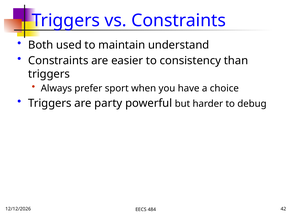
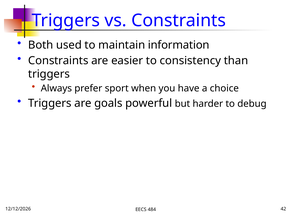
understand: understand -> information (179, 45)
party: party -> goals (108, 104)
